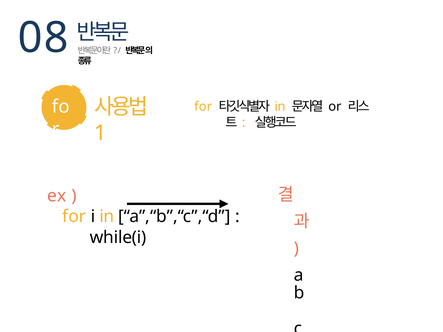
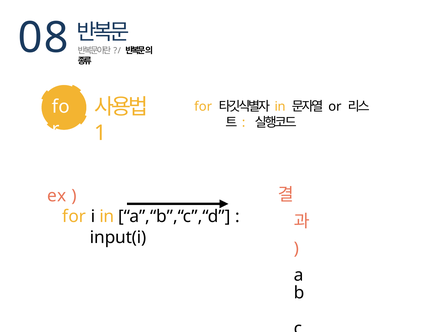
while(i: while(i -> input(i (118, 238)
